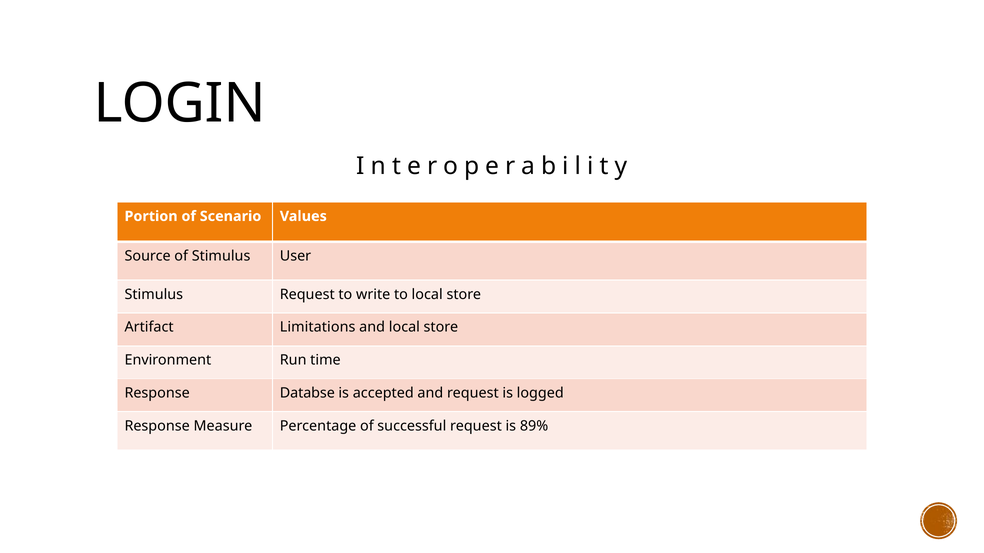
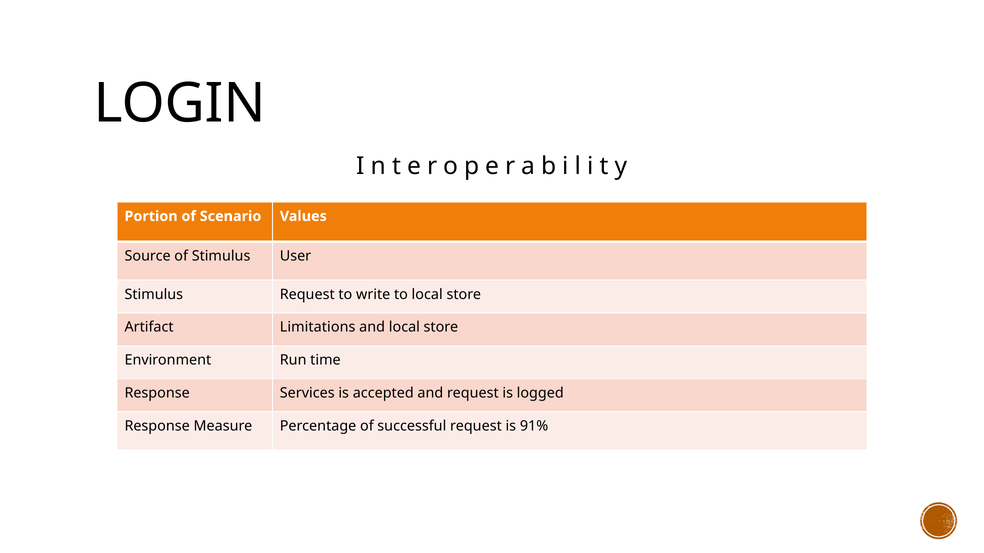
Databse: Databse -> Services (307, 393)
89%: 89% -> 91% (534, 426)
